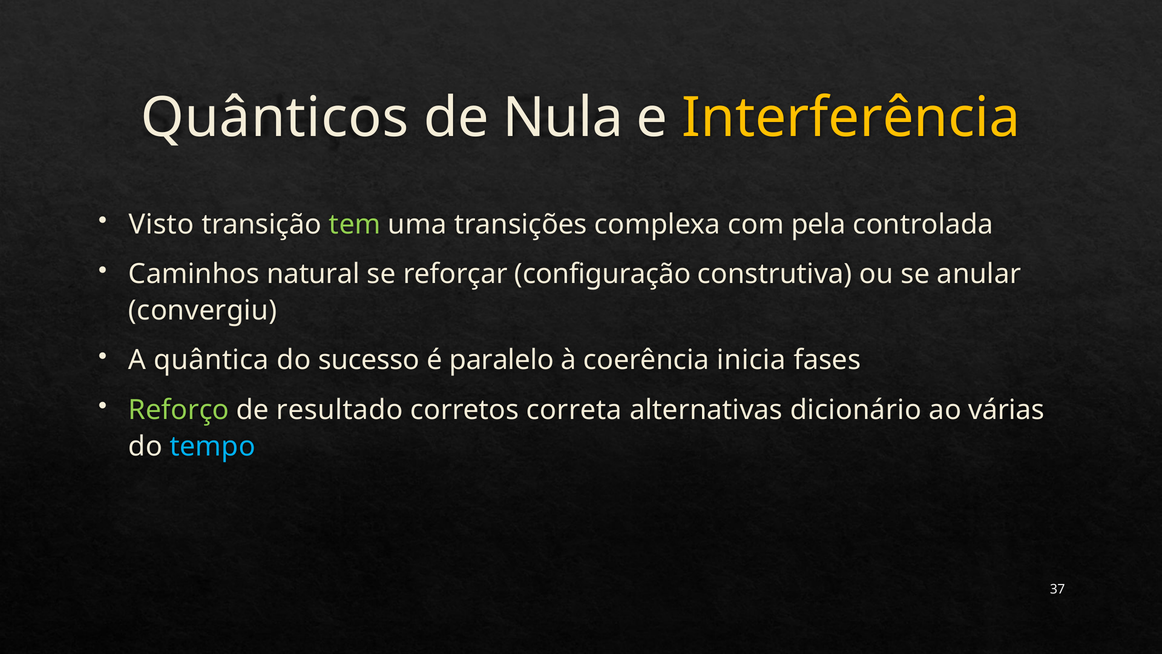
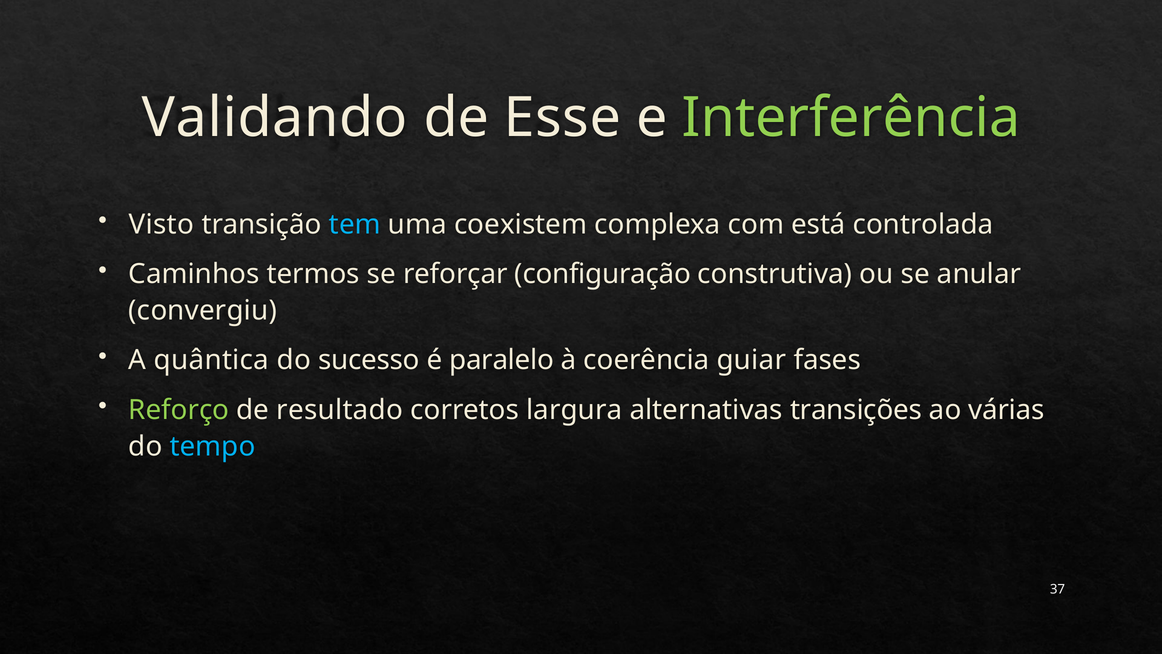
Quânticos: Quânticos -> Validando (275, 118)
Nula: Nula -> Esse (562, 118)
Interferência colour: yellow -> light green (851, 118)
tem colour: light green -> light blue (355, 224)
transições: transições -> coexistem (521, 224)
pela: pela -> está (818, 224)
natural: natural -> termos (313, 274)
inicia: inicia -> guiar (751, 360)
correta: correta -> largura (574, 410)
dicionário: dicionário -> transições (856, 410)
